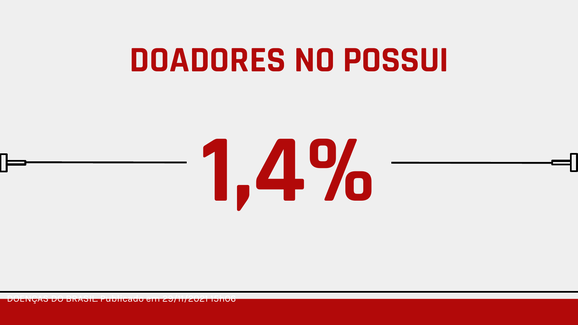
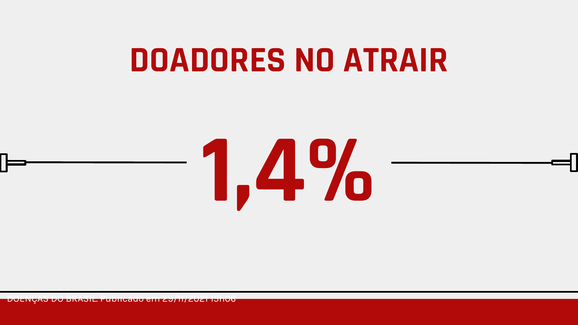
POSSUI: POSSUI -> ATRAIR (396, 60)
